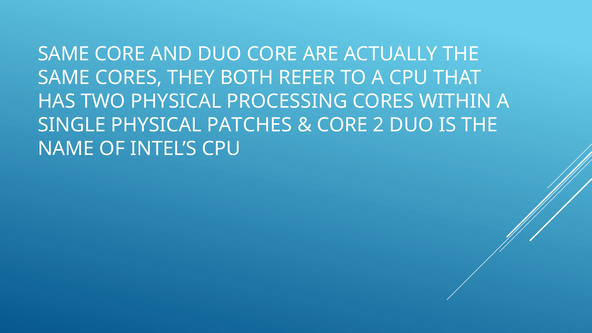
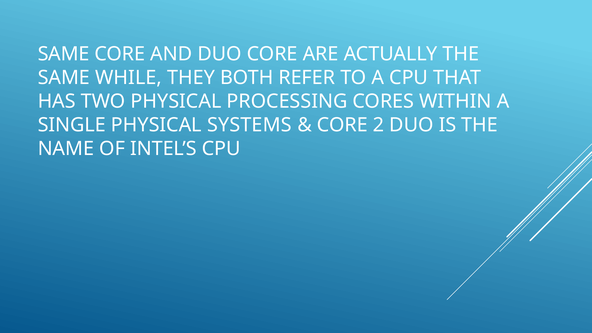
SAME CORES: CORES -> WHILE (129, 78)
PATCHES: PATCHES -> SYSTEMS (249, 125)
